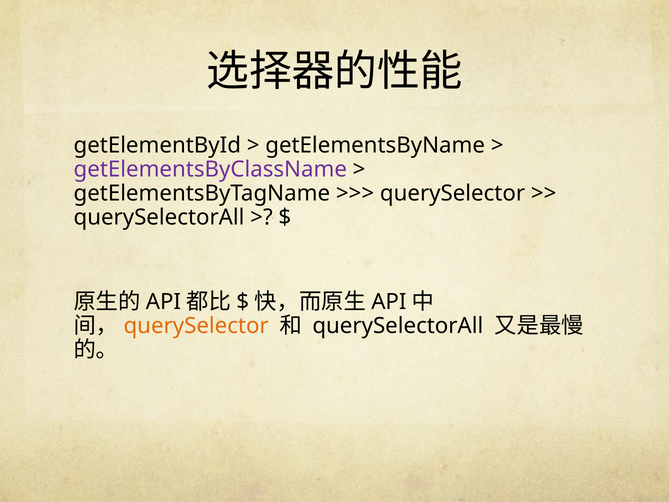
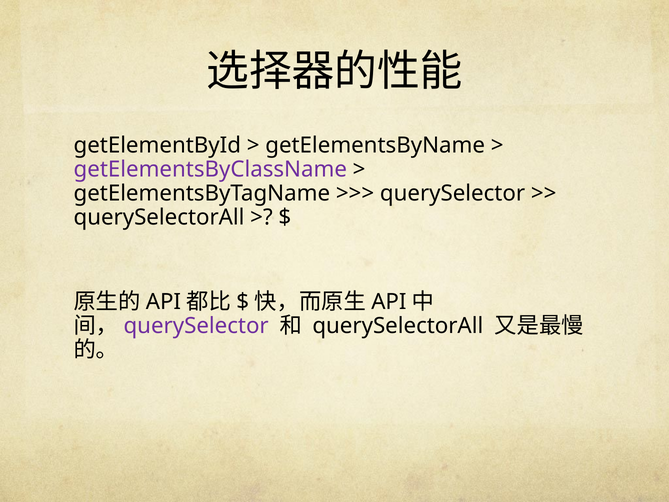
querySelector colour: orange -> purple (196, 326)
